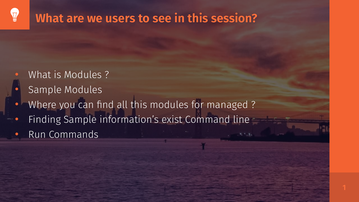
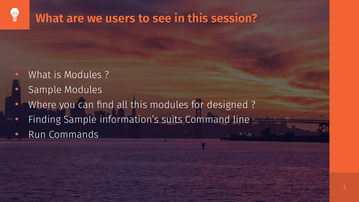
managed: managed -> designed (227, 105)
exist: exist -> suits (172, 120)
